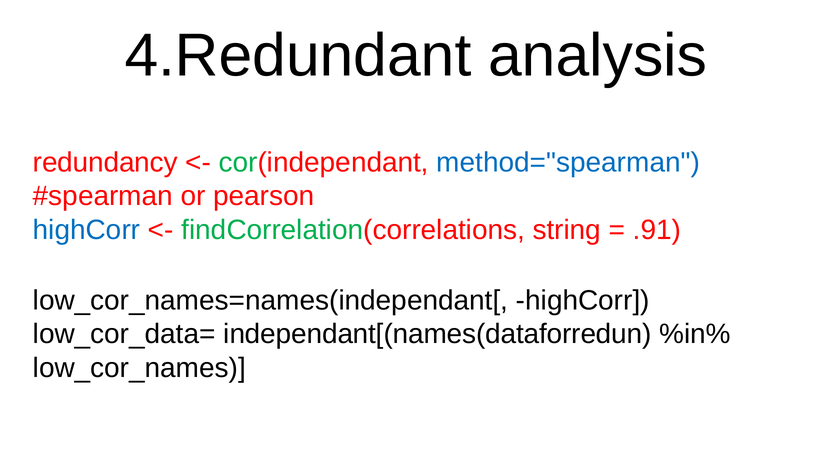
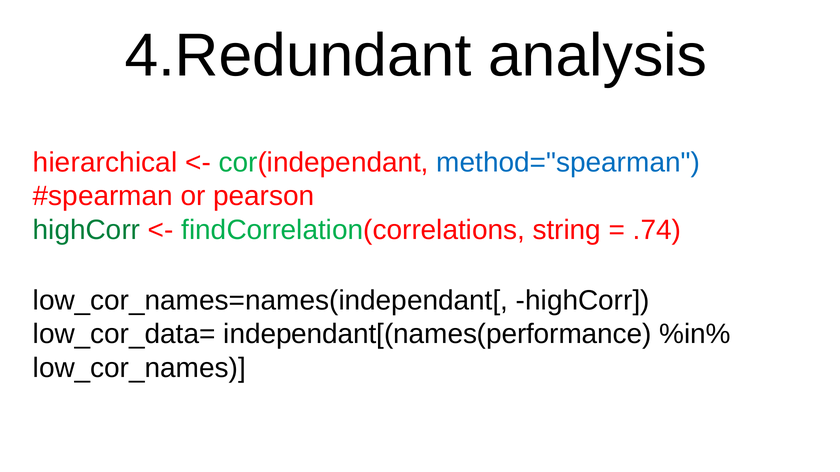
redundancy: redundancy -> hierarchical (105, 163)
highCorr colour: blue -> green (87, 230)
.91: .91 -> .74 (657, 230)
independant[(names(dataforredun: independant[(names(dataforredun -> independant[(names(performance (438, 335)
